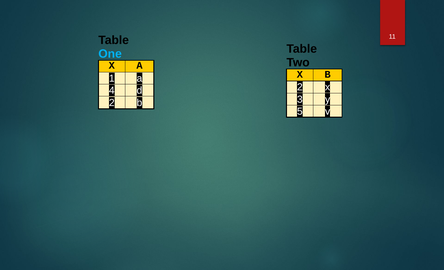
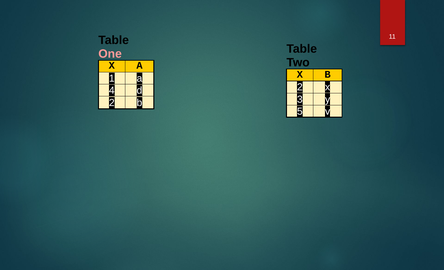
One colour: light blue -> pink (110, 54)
